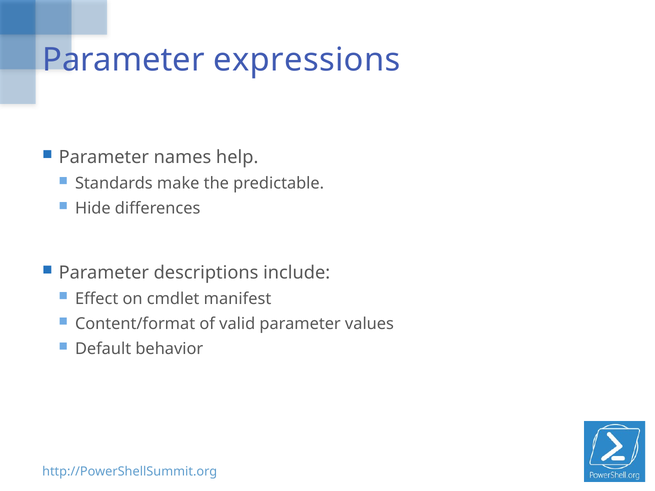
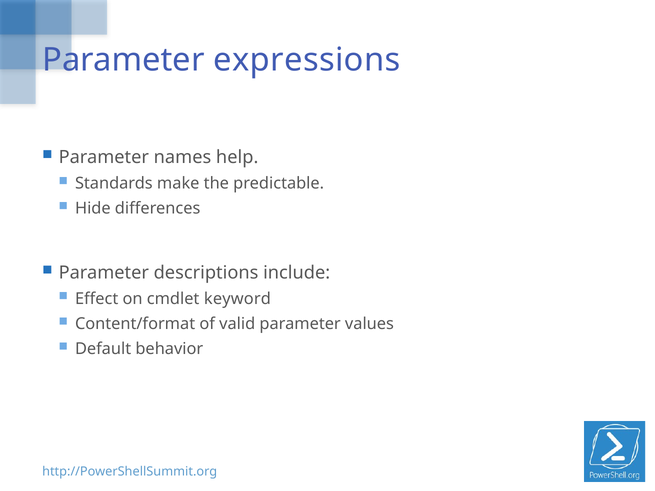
manifest: manifest -> keyword (237, 299)
